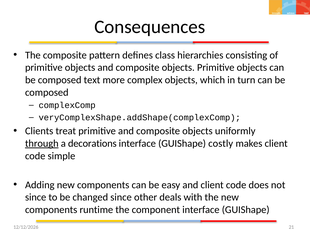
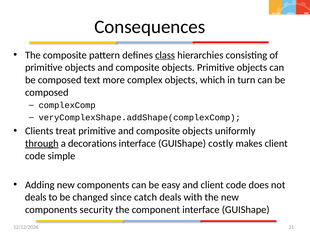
class underline: none -> present (165, 55)
since: since -> deals (36, 197)
other: other -> catch (146, 197)
runtime: runtime -> security (96, 209)
